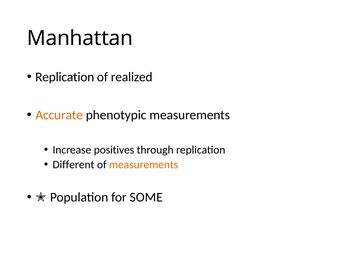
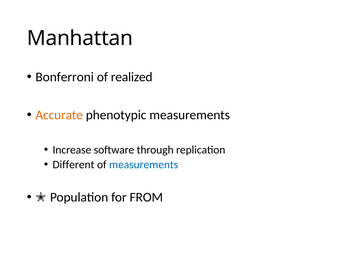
Replication: Replication -> Bonferroni (65, 77)
positives: positives -> software (114, 150)
measurements colour: orange -> blue (144, 165)
SOME: SOME -> FROM (146, 198)
